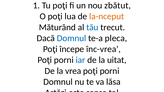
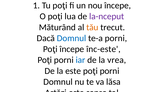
nou zbătut: zbătut -> începe (118, 5)
la-nceput colour: orange -> purple (107, 16)
tău colour: blue -> orange (92, 27)
te-a pleca: pleca -> porni (116, 38)
înc-vrea: înc-vrea -> înc-este (103, 49)
uitat: uitat -> vrea (117, 60)
la vrea: vrea -> este (73, 71)
